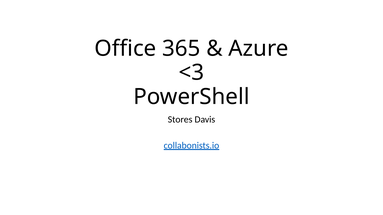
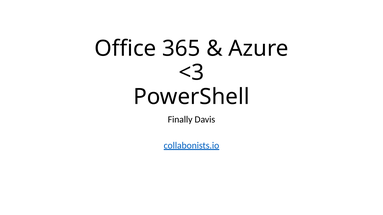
Stores: Stores -> Finally (180, 120)
